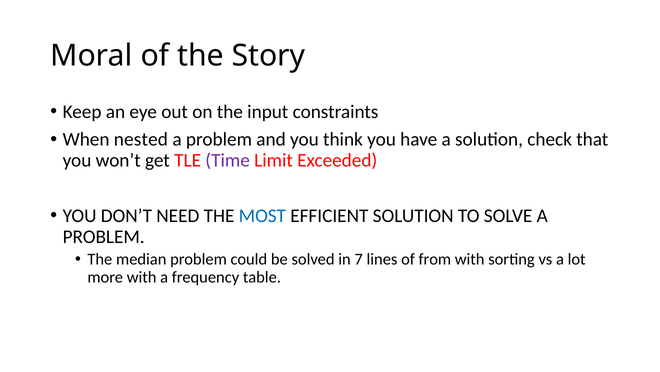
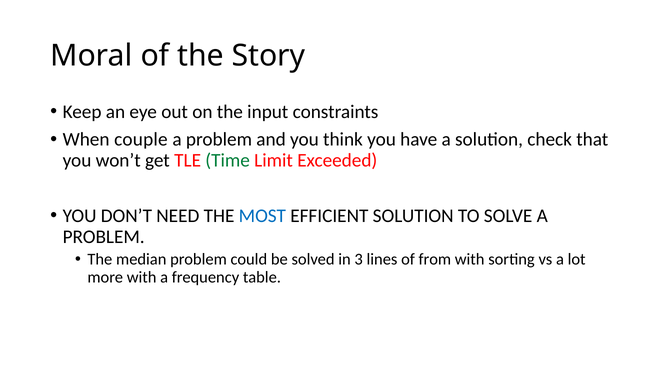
nested: nested -> couple (141, 139)
Time colour: purple -> green (228, 160)
7: 7 -> 3 (359, 259)
